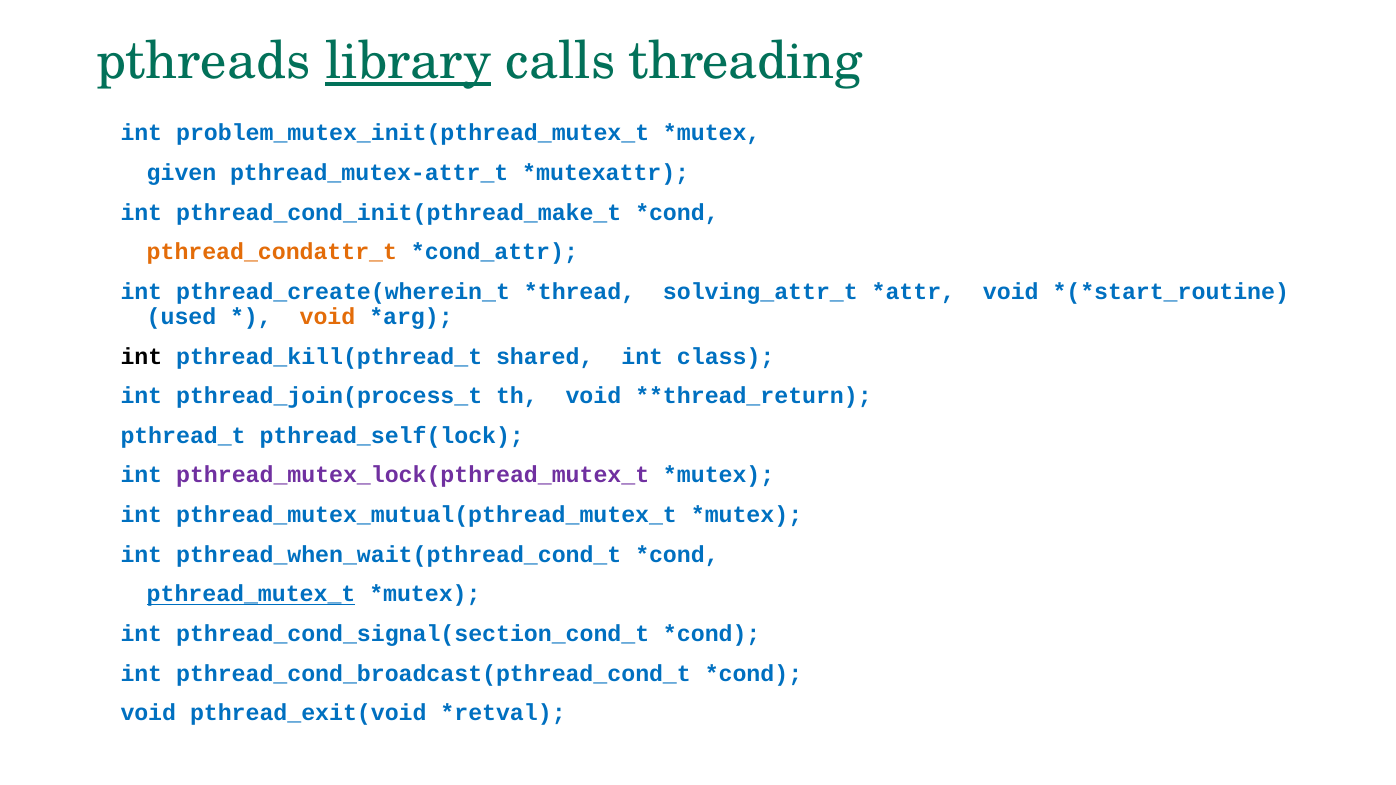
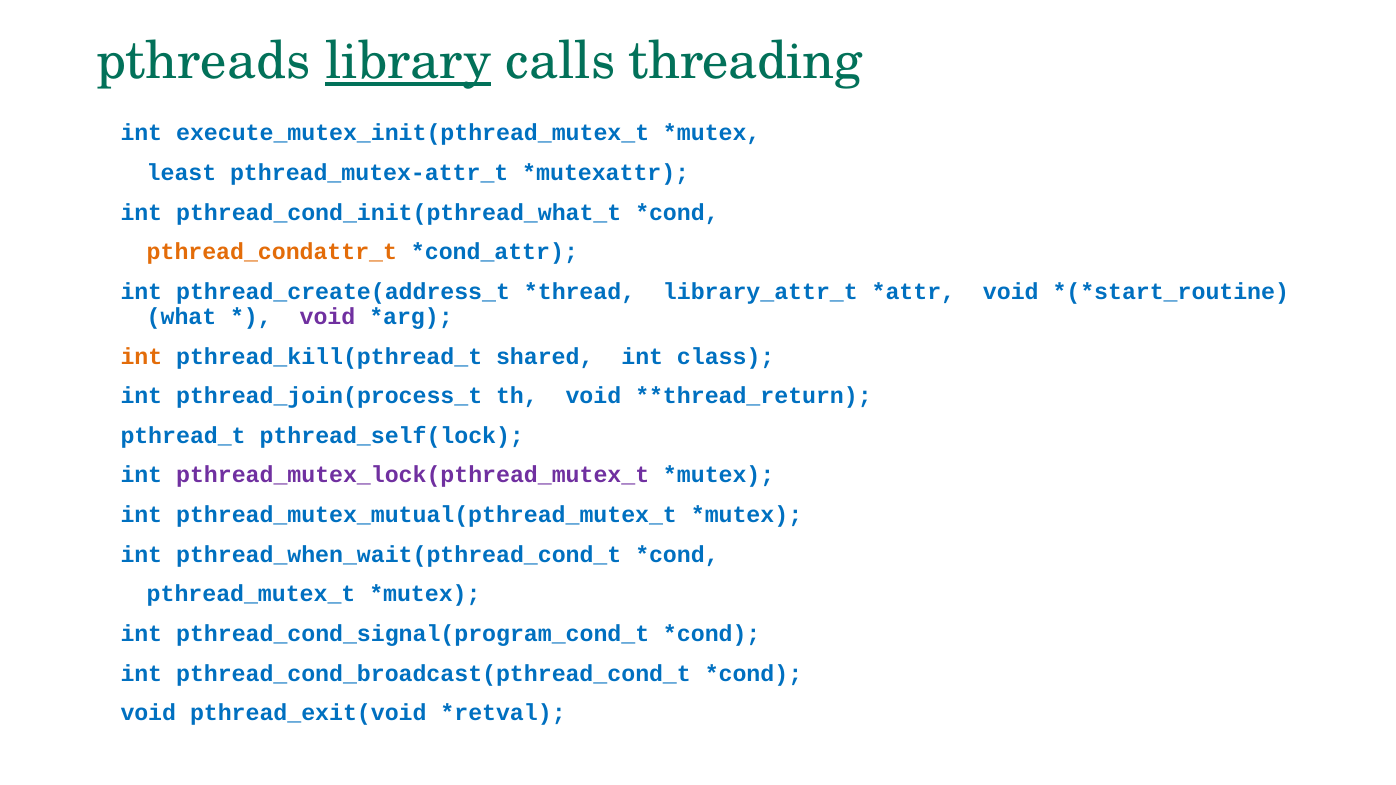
problem_mutex_init(pthread_mutex_t: problem_mutex_init(pthread_mutex_t -> execute_mutex_init(pthread_mutex_t (413, 133)
given: given -> least (181, 173)
pthread_cond_init(pthread_make_t: pthread_cond_init(pthread_make_t -> pthread_cond_init(pthread_what_t (399, 212)
pthread_create(wherein_t: pthread_create(wherein_t -> pthread_create(address_t (343, 292)
solving_attr_t: solving_attr_t -> library_attr_t (760, 292)
used: used -> what (181, 317)
void colour: orange -> purple (327, 317)
int colour: black -> orange (141, 356)
pthread_mutex_t underline: present -> none (251, 594)
pthread_cond_signal(section_cond_t: pthread_cond_signal(section_cond_t -> pthread_cond_signal(program_cond_t (413, 634)
